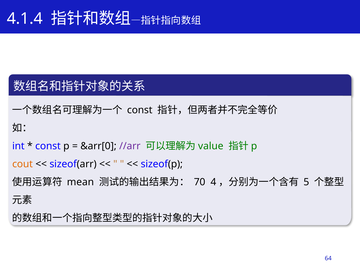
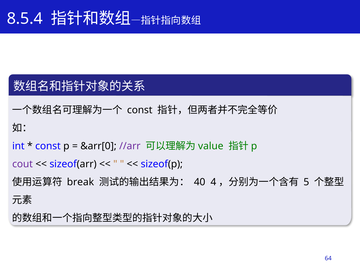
4.1.4: 4.1.4 -> 8.5.4 (25, 19)
cout colour: orange -> purple (23, 164)
mean: mean -> break (80, 182)
70: 70 -> 40 (200, 182)
